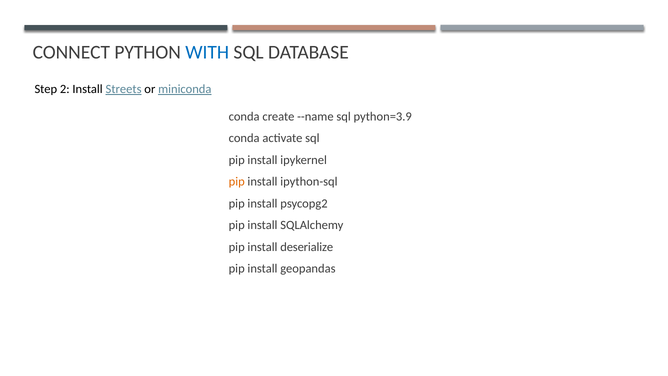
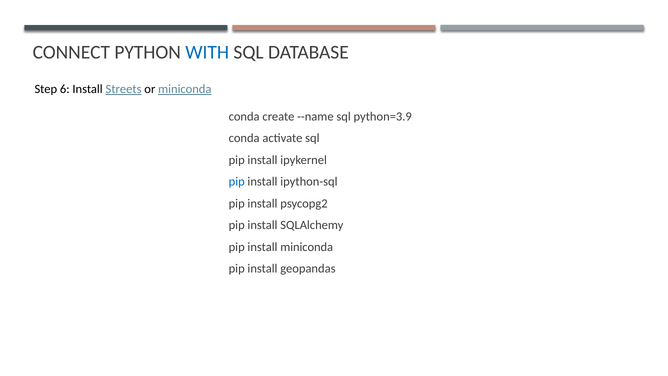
2: 2 -> 6 (65, 89)
pip colour: orange -> blue (237, 182)
install deserialize: deserialize -> miniconda (307, 247)
